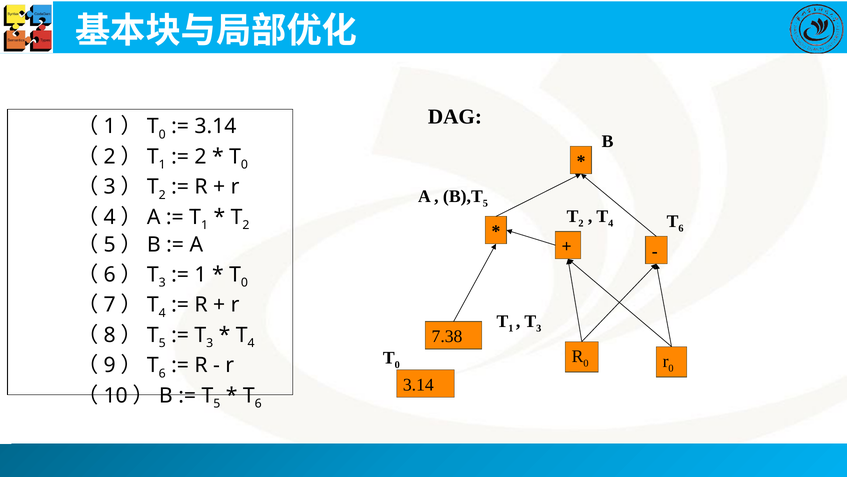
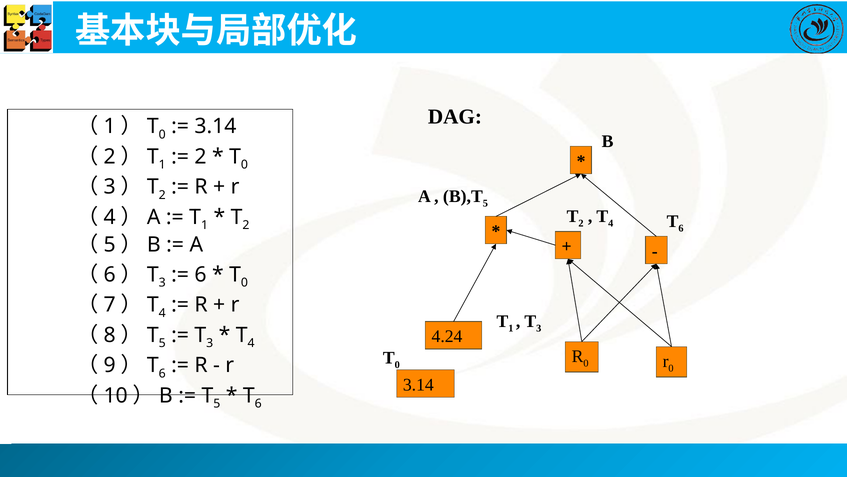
1: 1 -> 6 (201, 274)
7.38: 7.38 -> 4.24 (447, 336)
